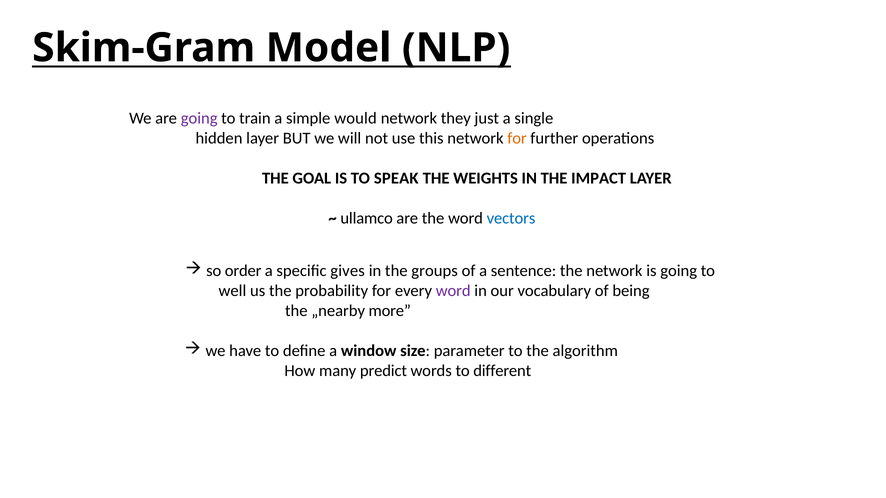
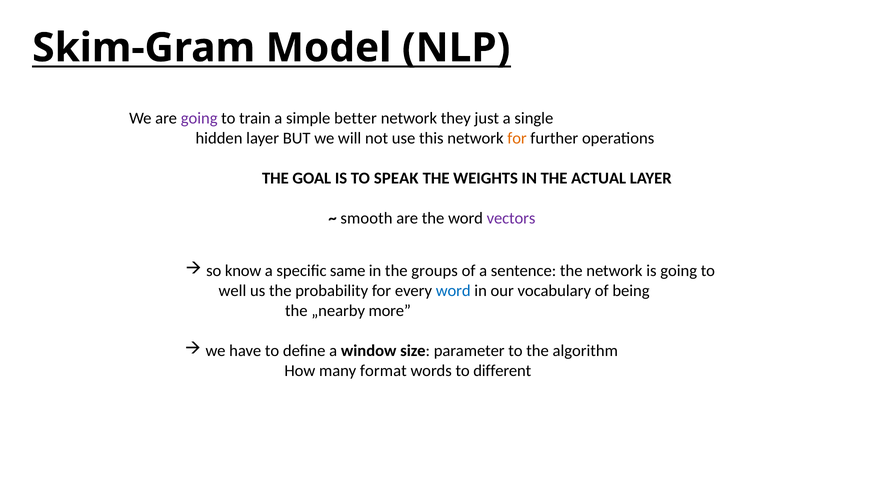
would: would -> better (356, 119)
IMPACT: IMPACT -> ACTUAL (599, 178)
ullamco: ullamco -> smooth (366, 218)
vectors colour: blue -> purple (511, 218)
order: order -> know (243, 271)
gives: gives -> same (348, 271)
word colour: purple -> blue (453, 291)
predict: predict -> format (383, 371)
